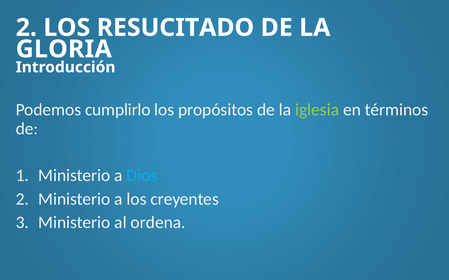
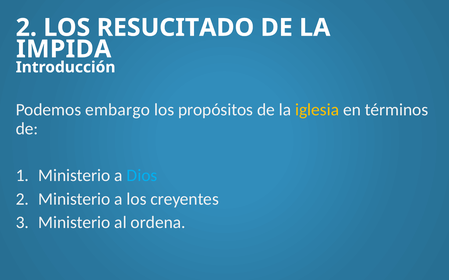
GLORIA: GLORIA -> IMPIDA (64, 49)
cumplirlo: cumplirlo -> embargo (118, 110)
iglesia colour: light green -> yellow (317, 110)
